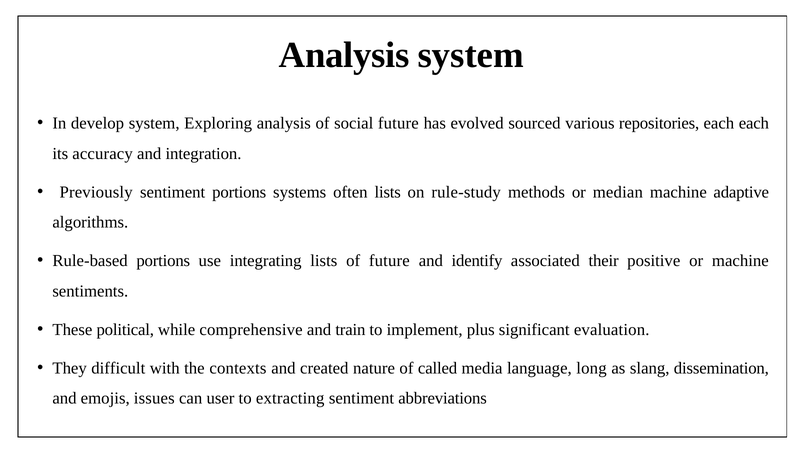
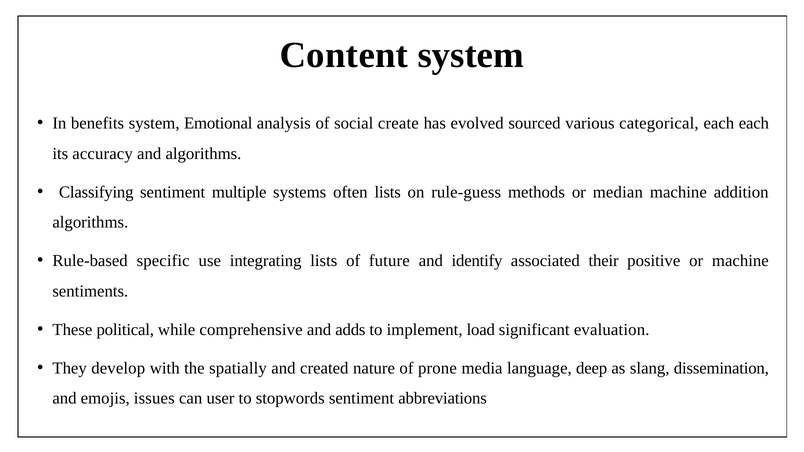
Analysis: Analysis -> Content (344, 55)
develop: develop -> benefits (98, 123)
Exploring: Exploring -> Emotional (218, 123)
social future: future -> create (398, 123)
repositories: repositories -> categorical (659, 123)
and integration: integration -> algorithms (203, 154)
Previously: Previously -> Classifying (96, 192)
sentiment portions: portions -> multiple (239, 192)
rule-study: rule-study -> rule-guess (466, 192)
adaptive: adaptive -> addition (741, 192)
Rule-based portions: portions -> specific (163, 261)
train: train -> adds (350, 330)
plus: plus -> load (481, 330)
difficult: difficult -> develop (118, 368)
contexts: contexts -> spatially (238, 368)
called: called -> prone (437, 368)
long: long -> deep (592, 368)
extracting: extracting -> stopwords (290, 399)
